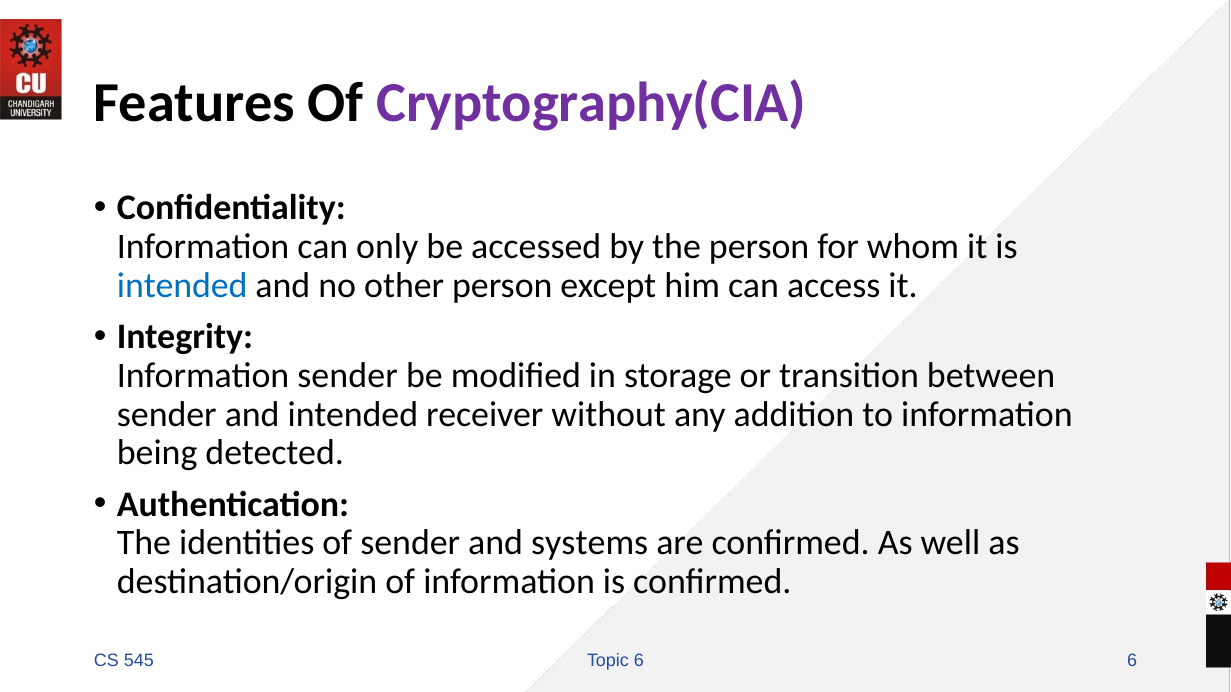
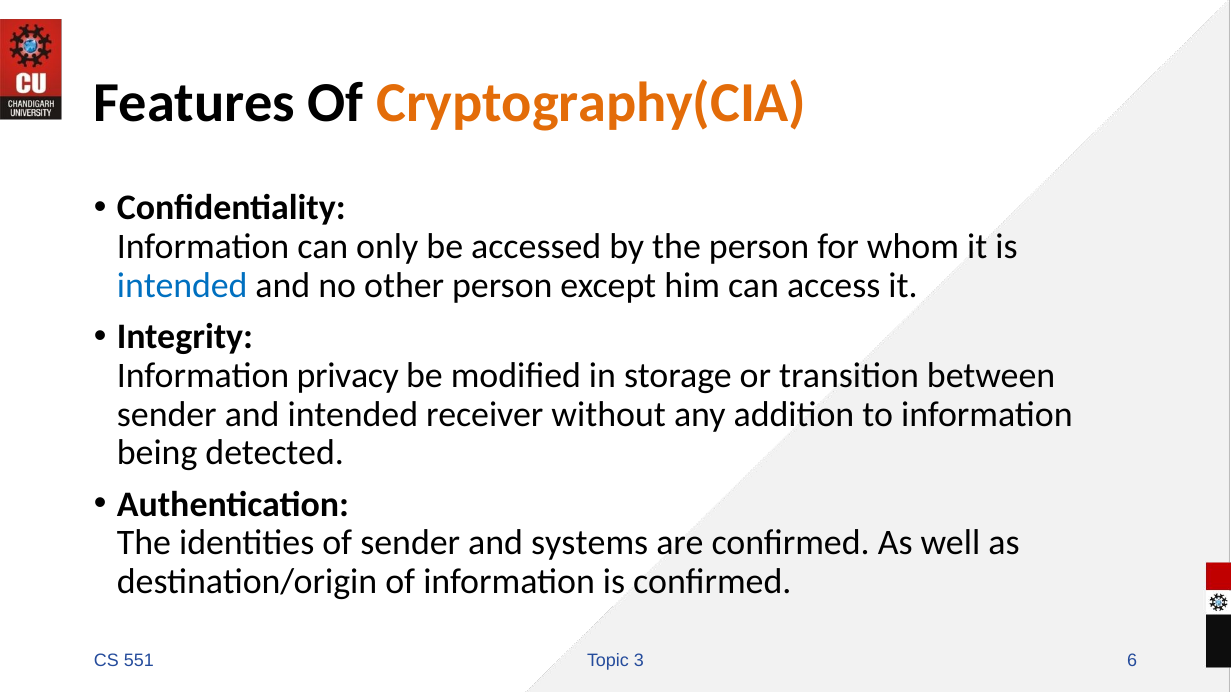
Cryptography(CIA colour: purple -> orange (591, 103)
Information sender: sender -> privacy (348, 376)
545: 545 -> 551 (139, 661)
Topic 6: 6 -> 3 (639, 661)
